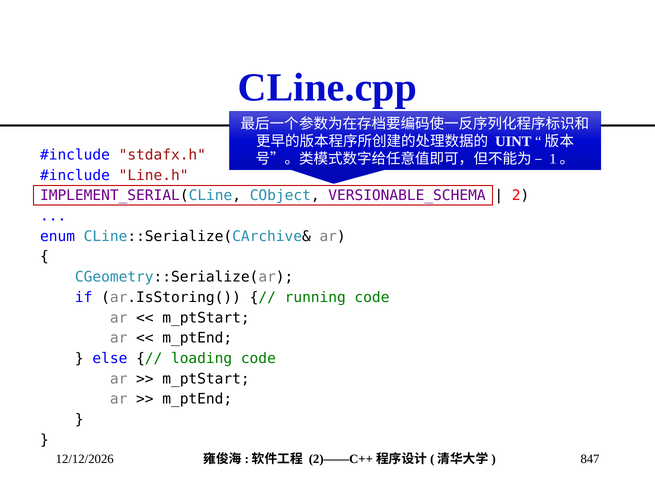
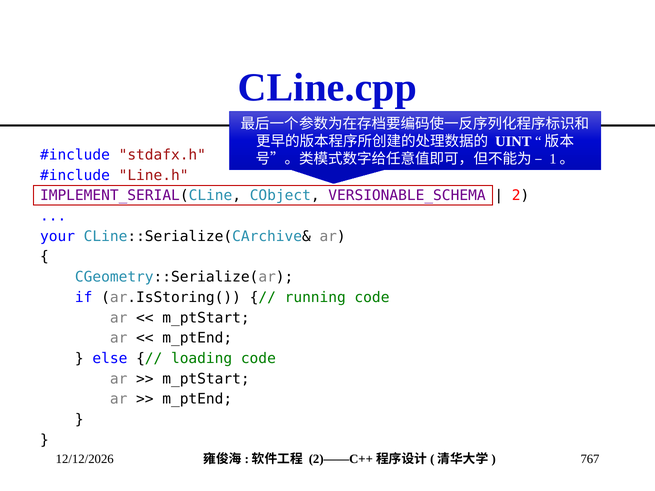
enum: enum -> your (58, 236)
847: 847 -> 767 (590, 459)
